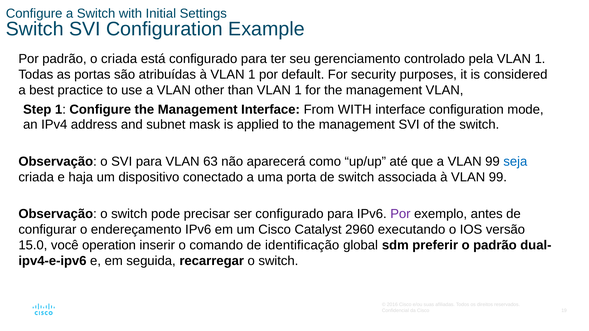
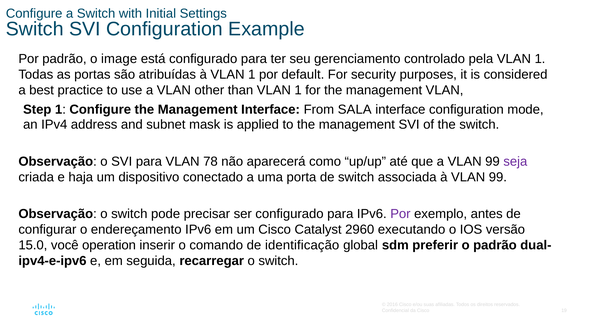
o criada: criada -> image (119, 59)
From WITH: WITH -> SALA (355, 110)
63: 63 -> 78 (210, 162)
seja colour: blue -> purple (515, 162)
